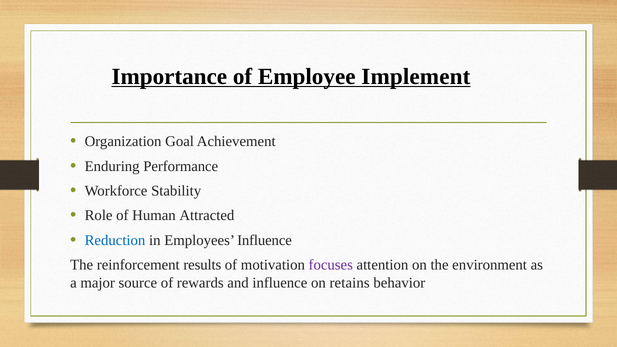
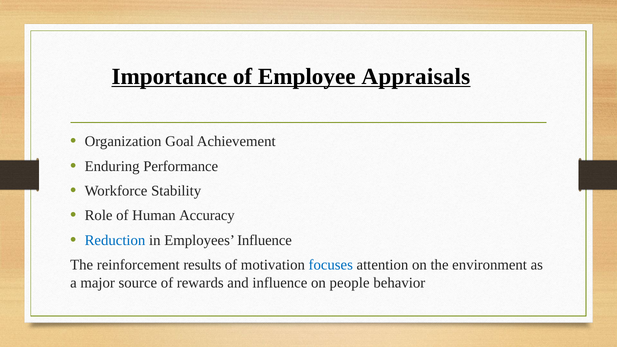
Implement: Implement -> Appraisals (416, 76)
Attracted: Attracted -> Accuracy (207, 216)
focuses colour: purple -> blue (331, 265)
retains: retains -> people (350, 283)
